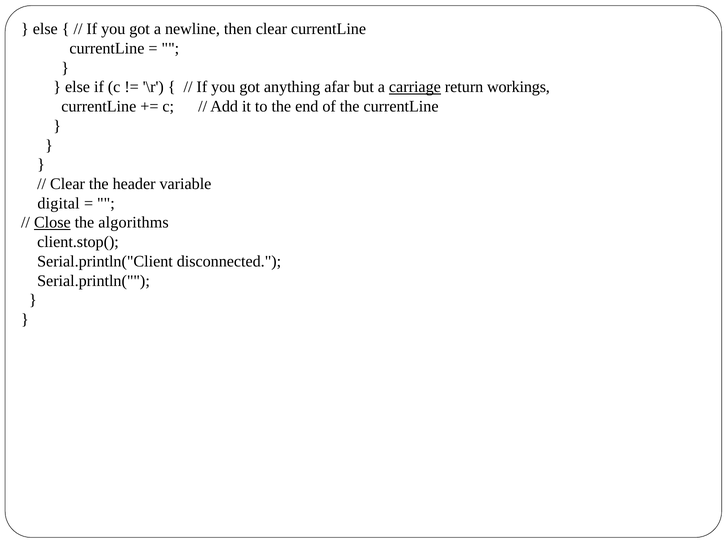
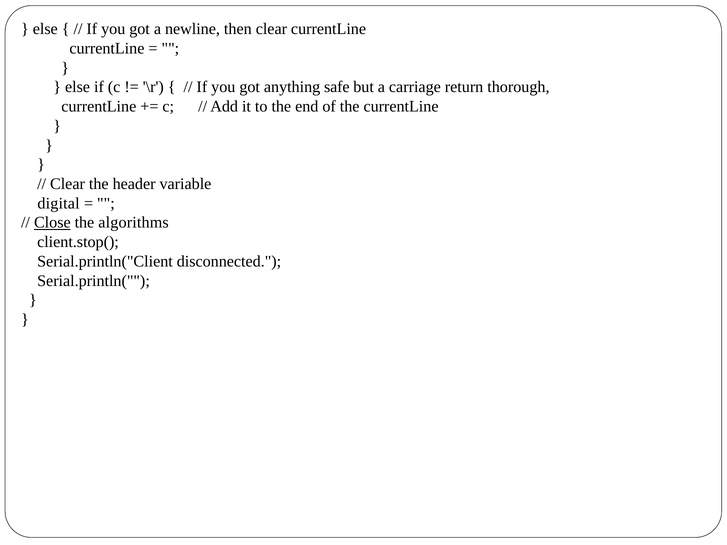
afar: afar -> safe (337, 87)
carriage underline: present -> none (415, 87)
workings: workings -> thorough (518, 87)
